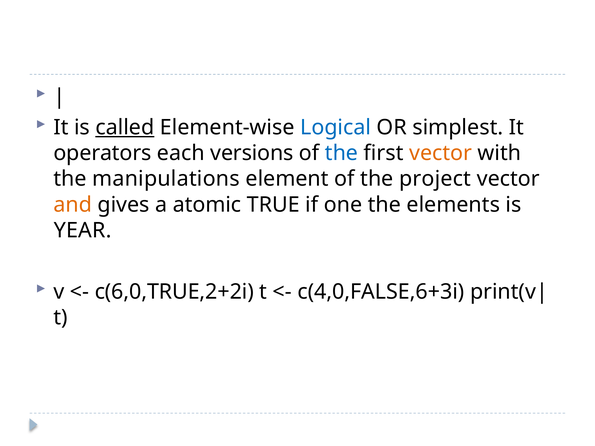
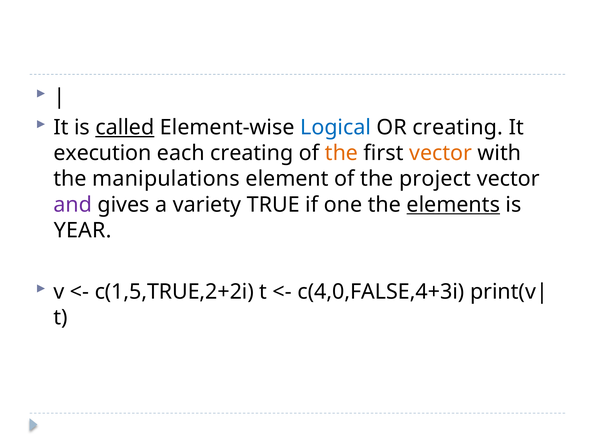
OR simplest: simplest -> creating (458, 127)
operators: operators -> execution (102, 153)
each versions: versions -> creating (252, 153)
the colour: blue -> orange (341, 153)
and colour: orange -> purple (73, 205)
atomic: atomic -> variety (207, 205)
elements underline: none -> present (453, 205)
c(6,0,TRUE,2+2i: c(6,0,TRUE,2+2i -> c(1,5,TRUE,2+2i (174, 292)
c(4,0,FALSE,6+3i: c(4,0,FALSE,6+3i -> c(4,0,FALSE,4+3i (381, 292)
